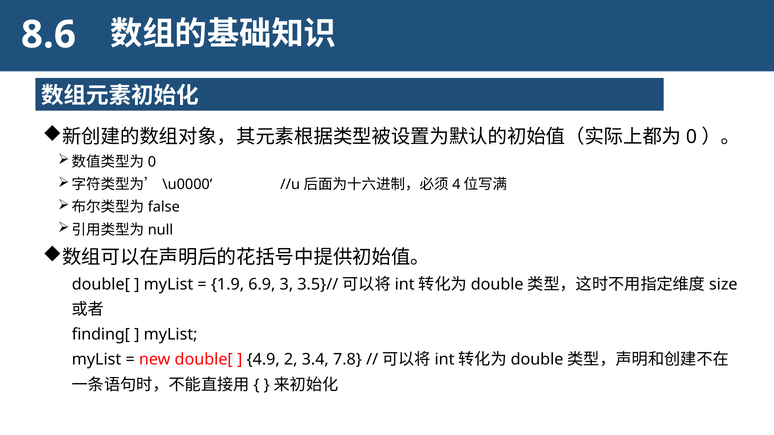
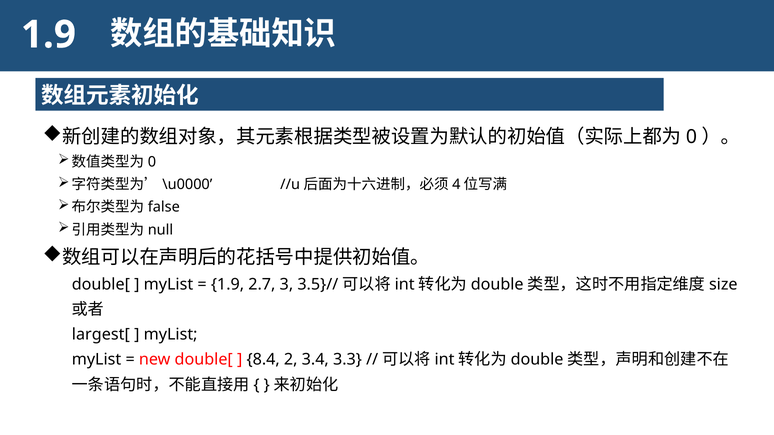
8.6: 8.6 -> 1.9 (48, 35)
6.9: 6.9 -> 2.7 (262, 284)
finding[: finding[ -> largest[ (101, 335)
4.9: 4.9 -> 8.4 (263, 360)
7.8: 7.8 -> 3.3 (348, 360)
